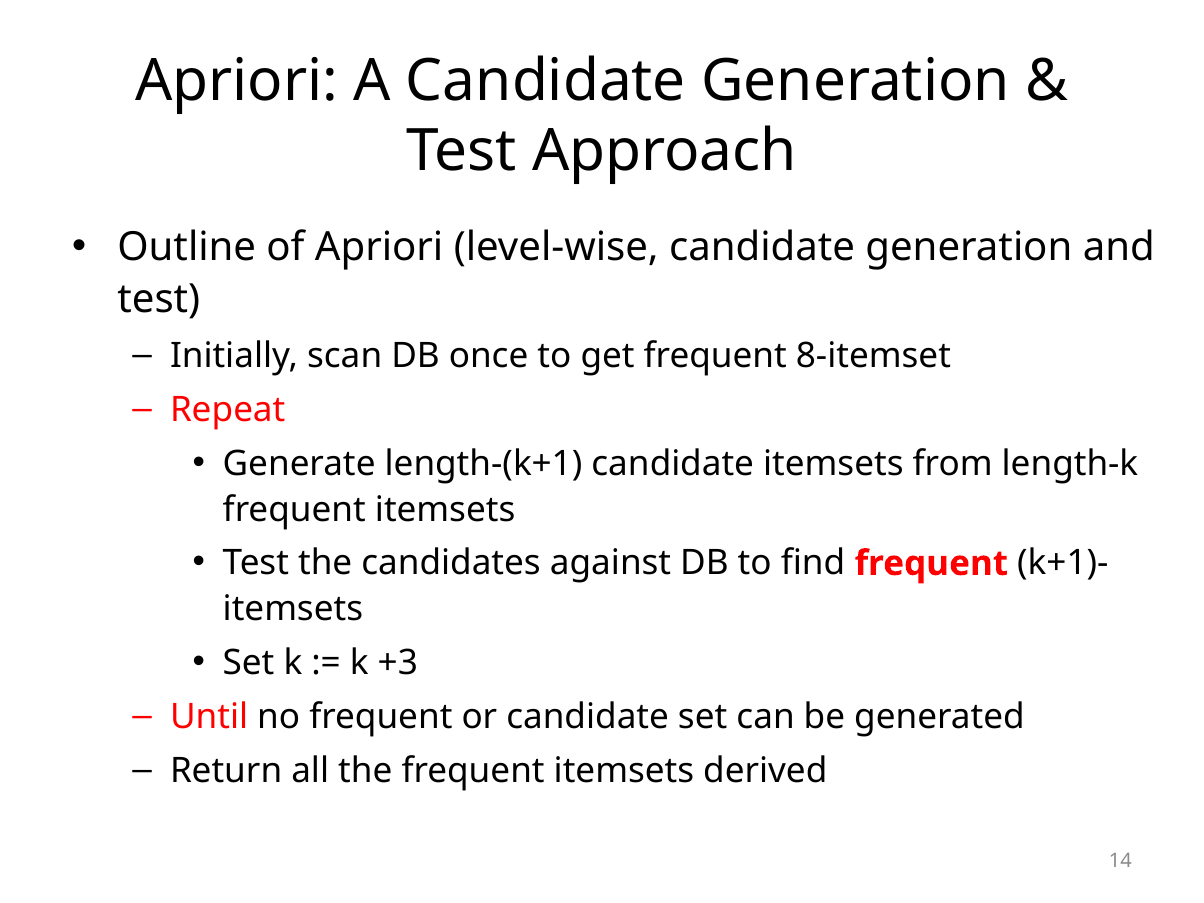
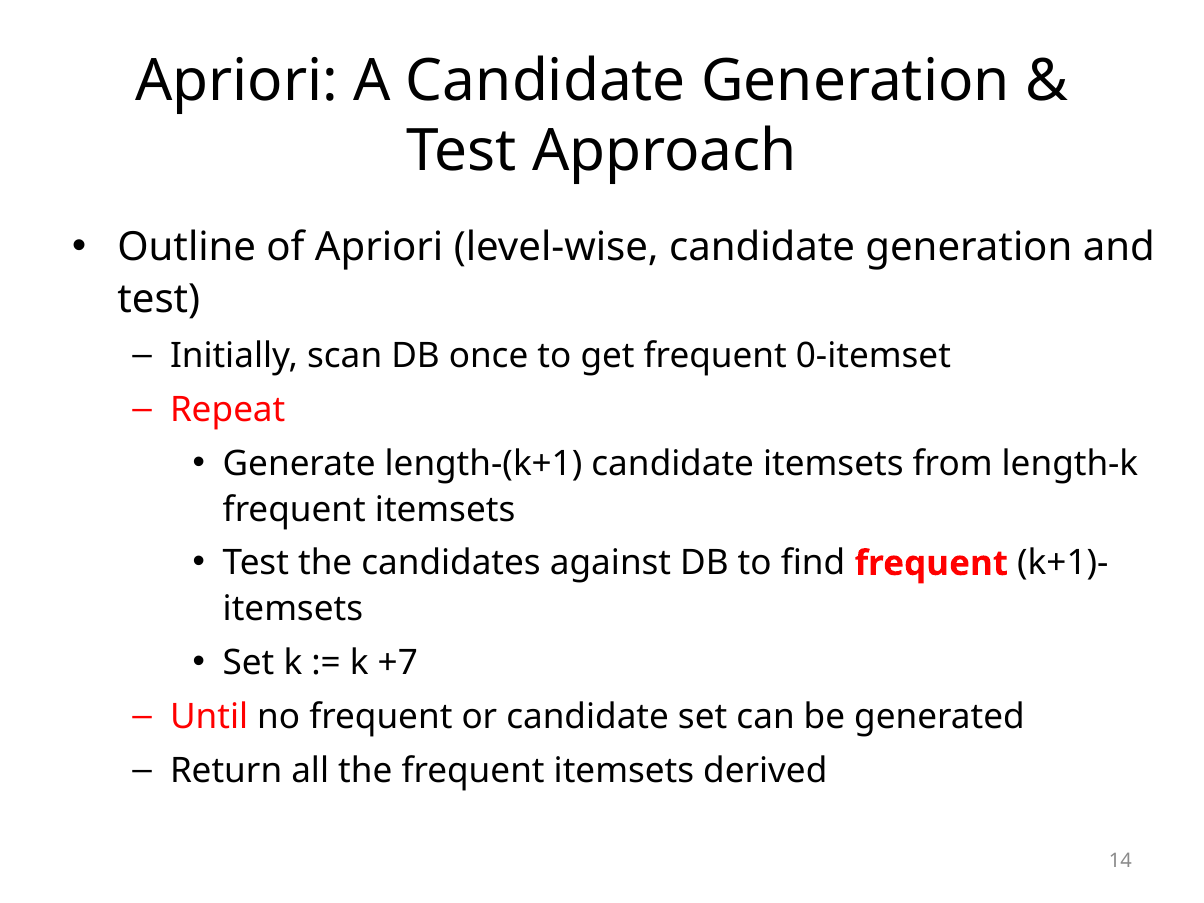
8-itemset: 8-itemset -> 0-itemset (873, 356)
+3: +3 -> +7 (398, 663)
